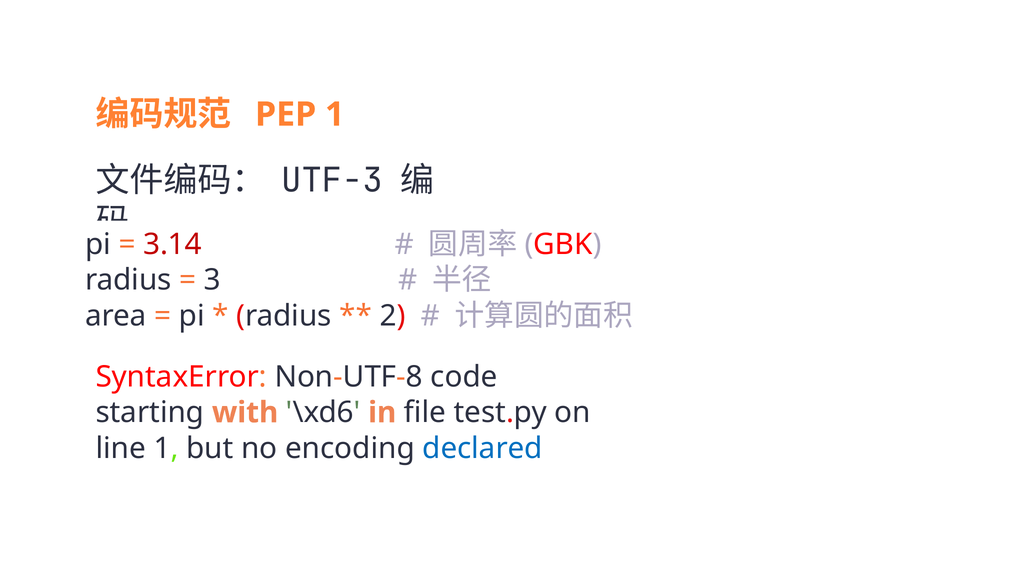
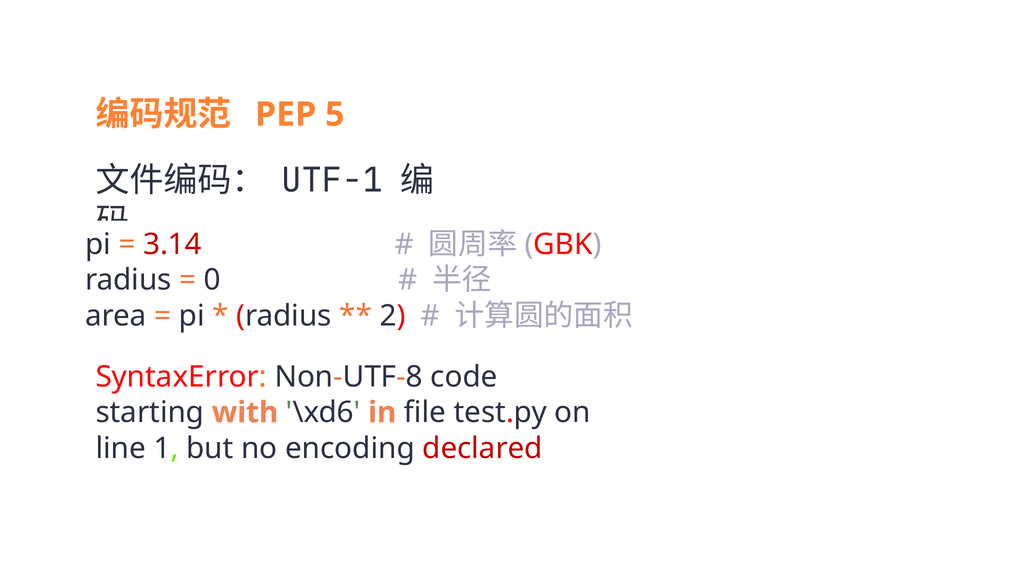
PEP 1: 1 -> 5 (335, 114)
UTF-3: UTF-3 -> UTF-1 (332, 181)
3: 3 -> 0 (212, 280)
declared colour: blue -> red (483, 448)
